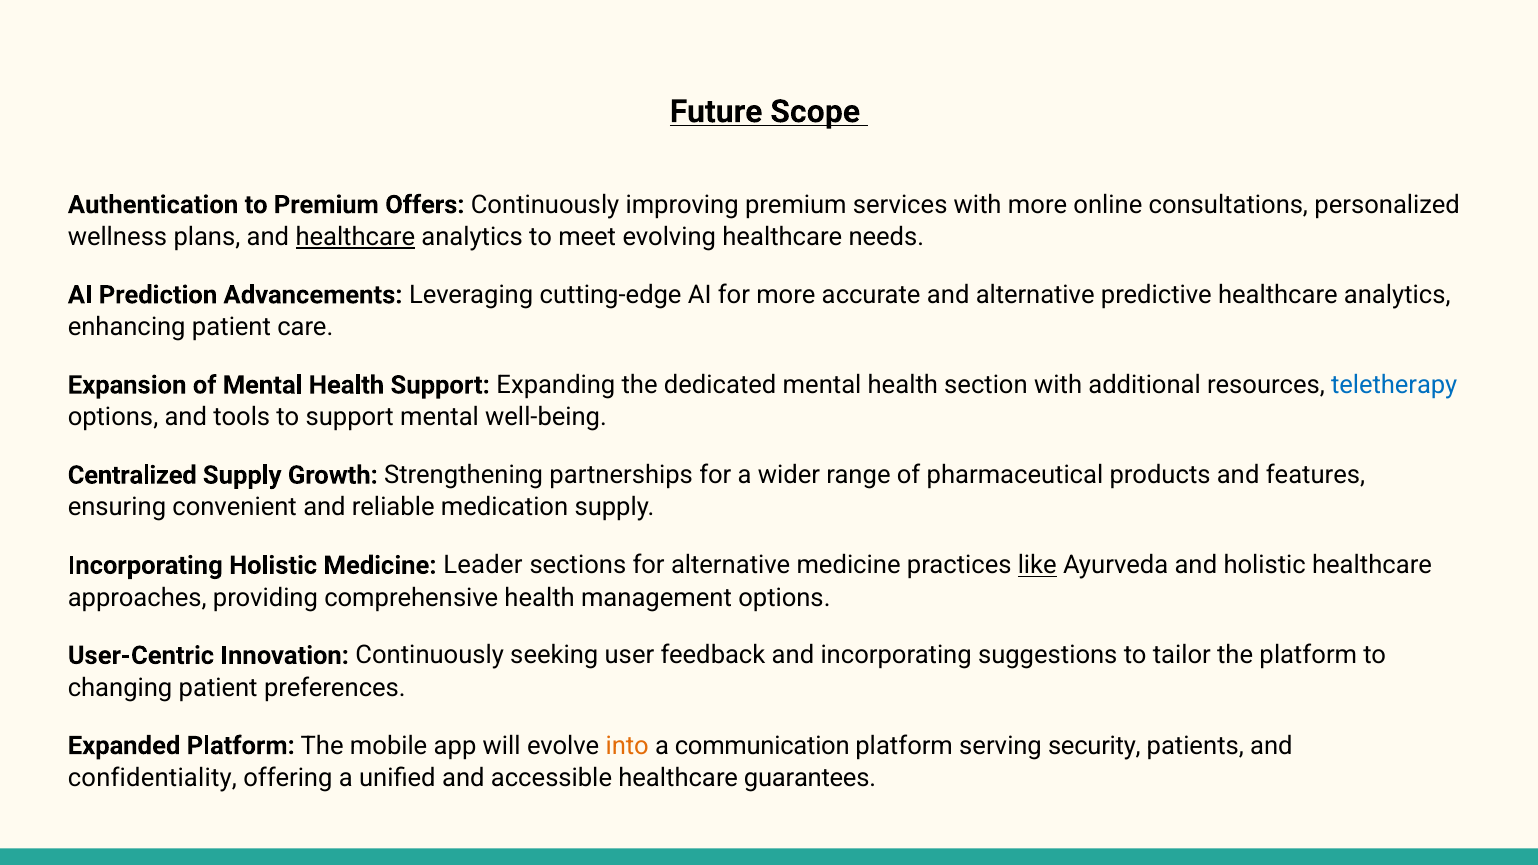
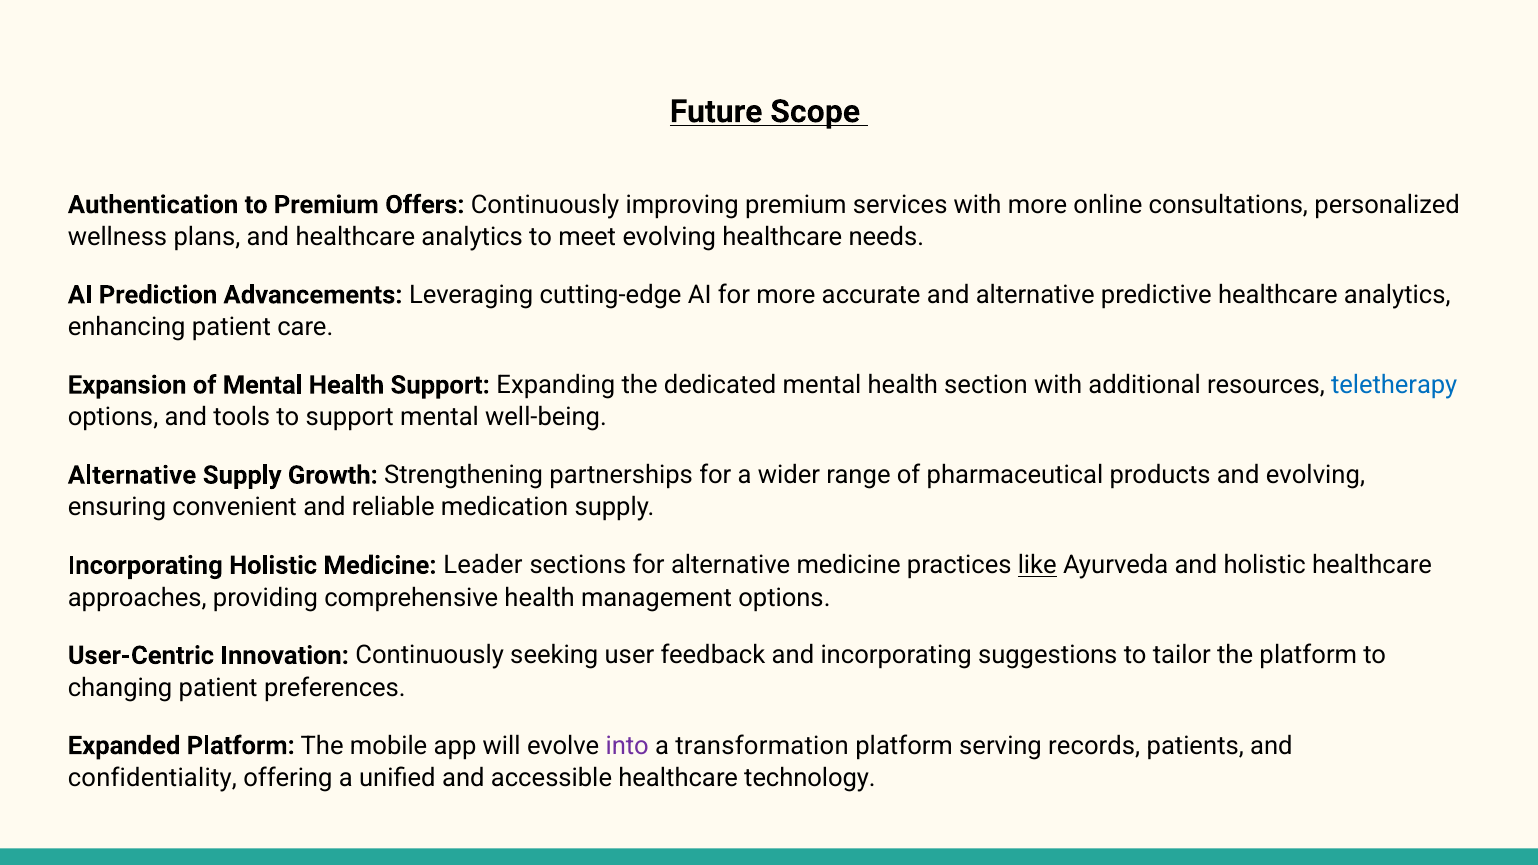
healthcare underline: present -> none (355, 237)
Centralized: Centralized -> Alternative (132, 475)
and features: features -> evolving (1315, 475)
into colour: orange -> purple (627, 746)
communication: communication -> transformation (762, 746)
security: security -> records (1094, 746)
guarantees: guarantees -> technology (810, 778)
